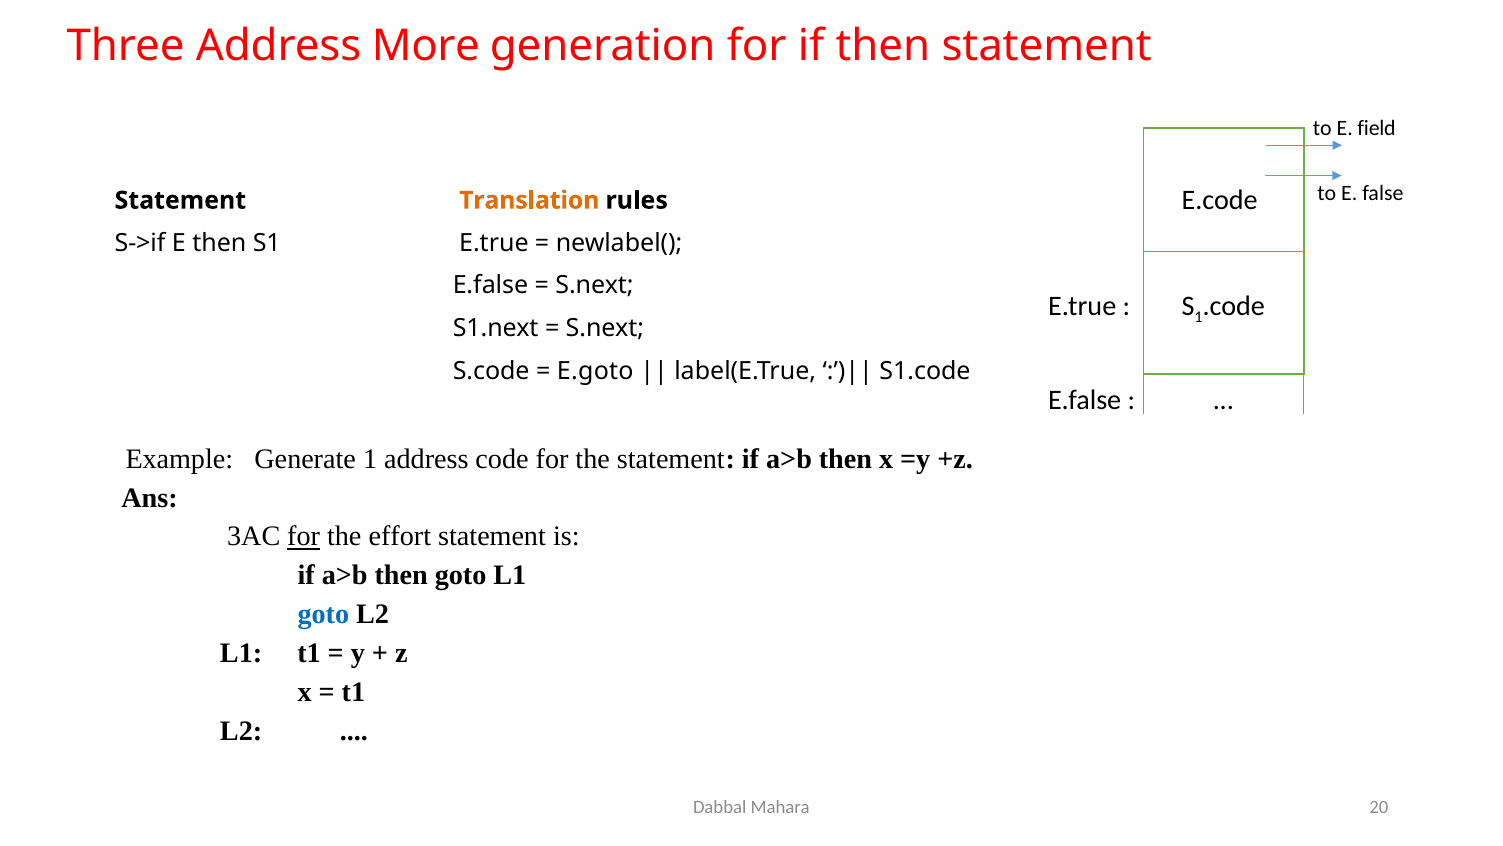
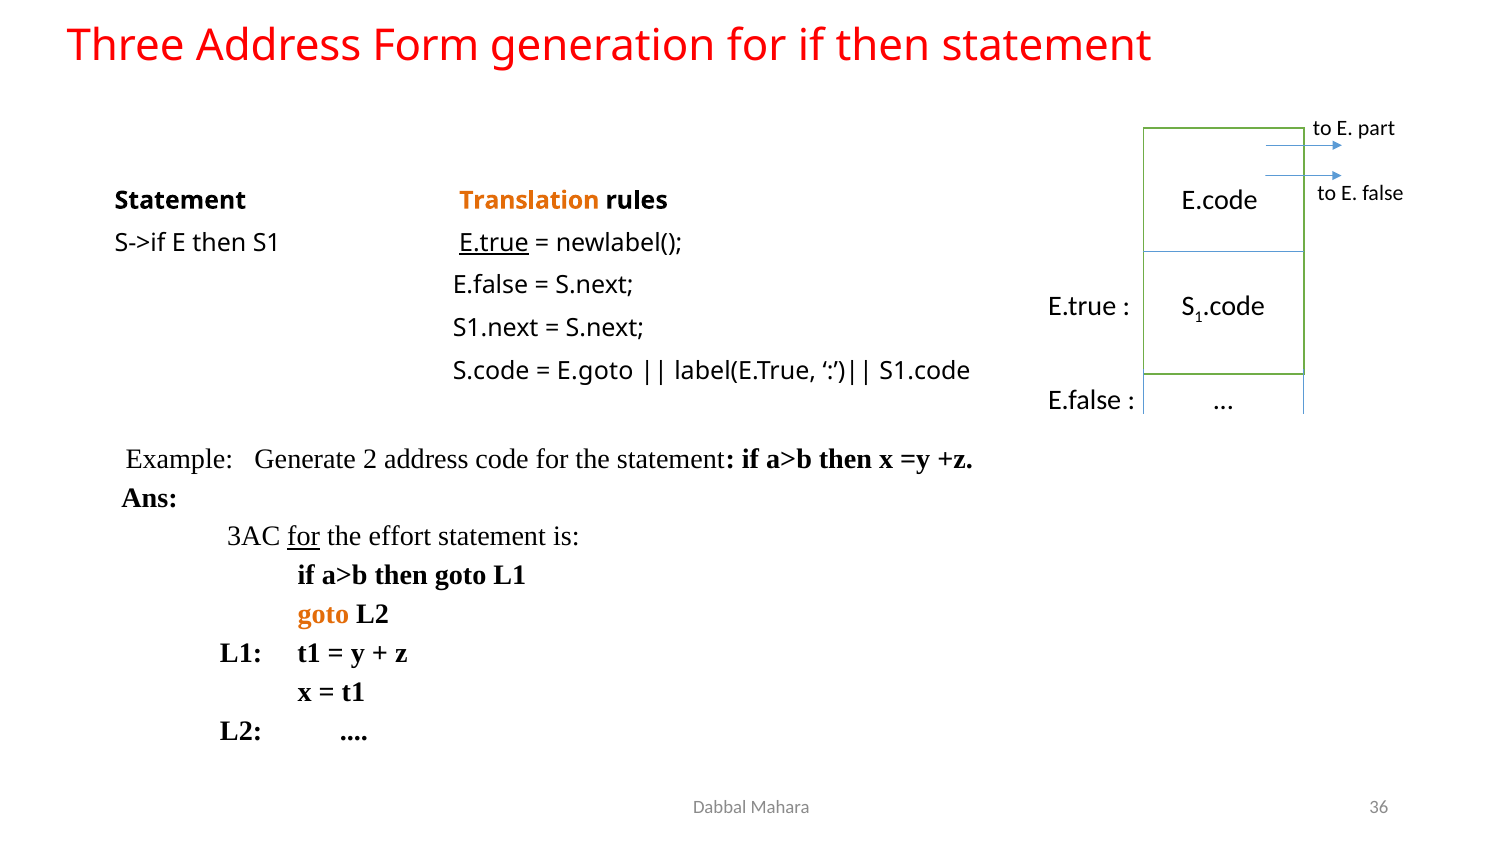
More: More -> Form (426, 46)
field: field -> part (1376, 129)
E.true underline: none -> present (494, 243)
Generate 1: 1 -> 2 (370, 459)
goto colour: blue -> orange (323, 614)
20: 20 -> 36 (1379, 807)
